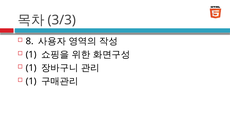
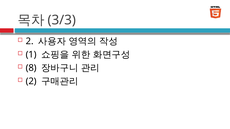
8: 8 -> 2 (30, 41)
1: 1 -> 8 (31, 68)
1: 1 -> 2 (31, 81)
